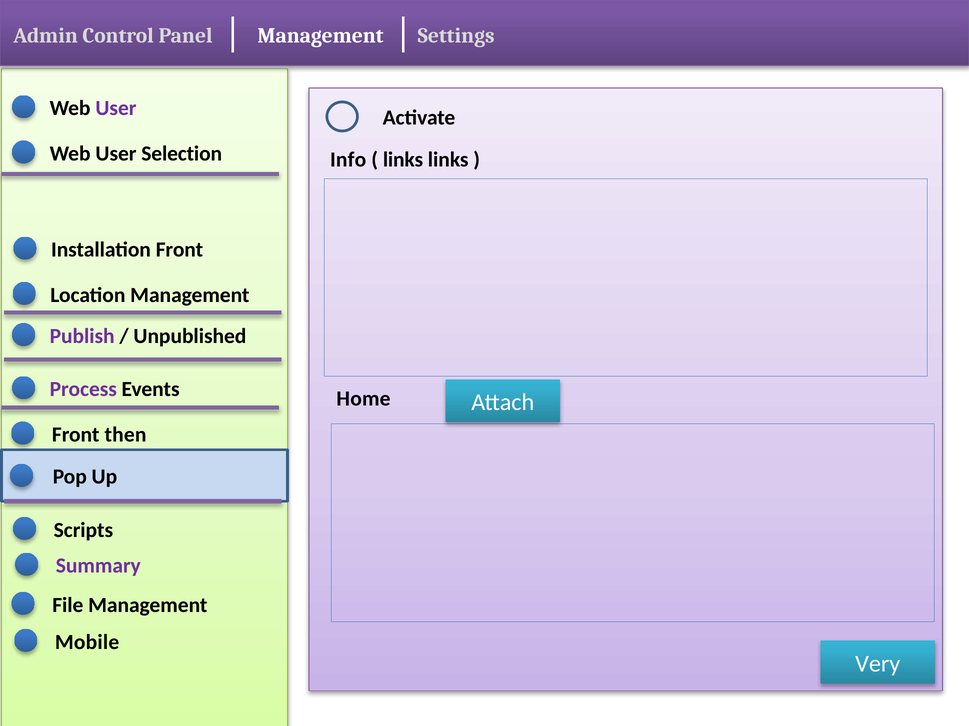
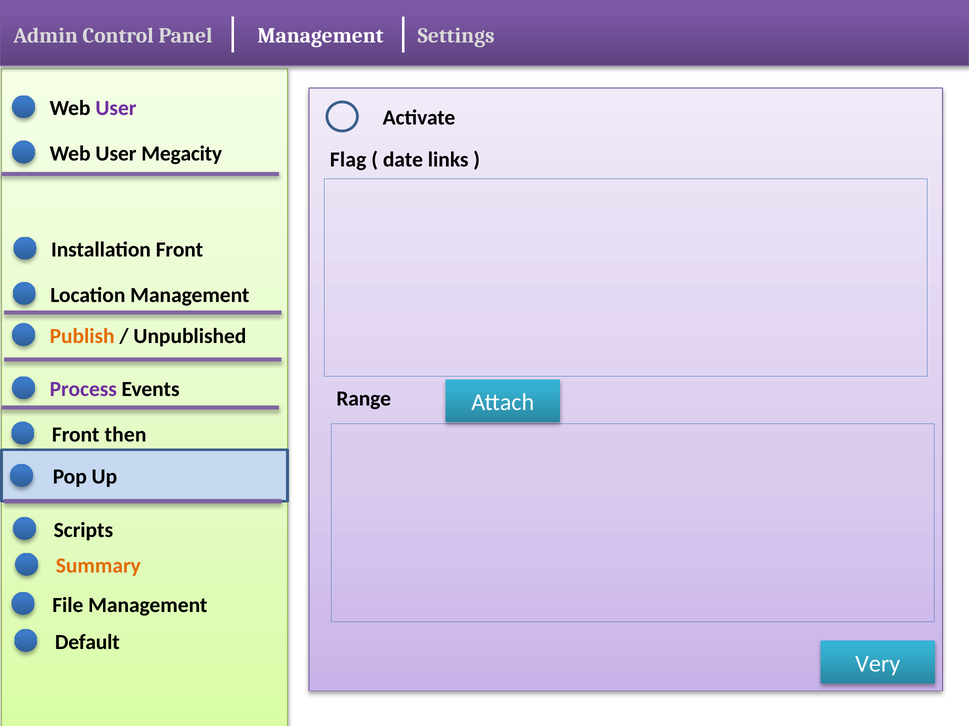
Selection: Selection -> Megacity (182, 154)
Info: Info -> Flag (348, 160)
links: links -> date (403, 160)
Publish colour: purple -> orange (82, 337)
Home: Home -> Range (364, 399)
Summary colour: purple -> orange (98, 566)
Mobile: Mobile -> Default (87, 643)
